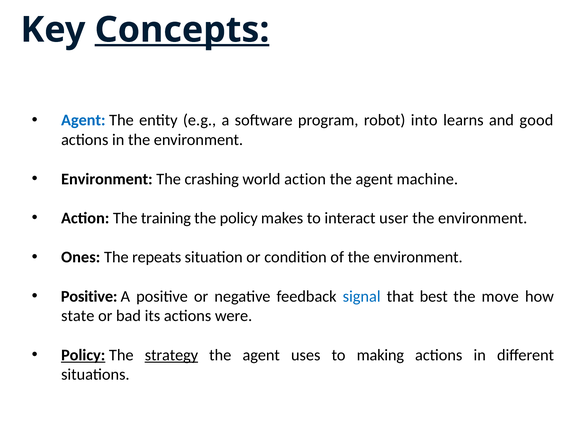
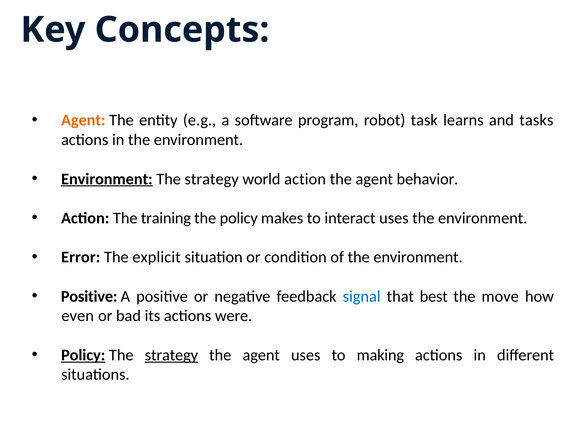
Concepts underline: present -> none (182, 30)
Agent colour: blue -> orange (83, 120)
into: into -> task (424, 120)
good: good -> tasks (536, 120)
Environment underline: none -> present (107, 179)
crashing: crashing -> strategy (212, 179)
machine: machine -> behavior (427, 179)
interact user: user -> uses (394, 218)
Ones: Ones -> Error (81, 257)
repeats: repeats -> explicit (157, 257)
state: state -> even (78, 316)
